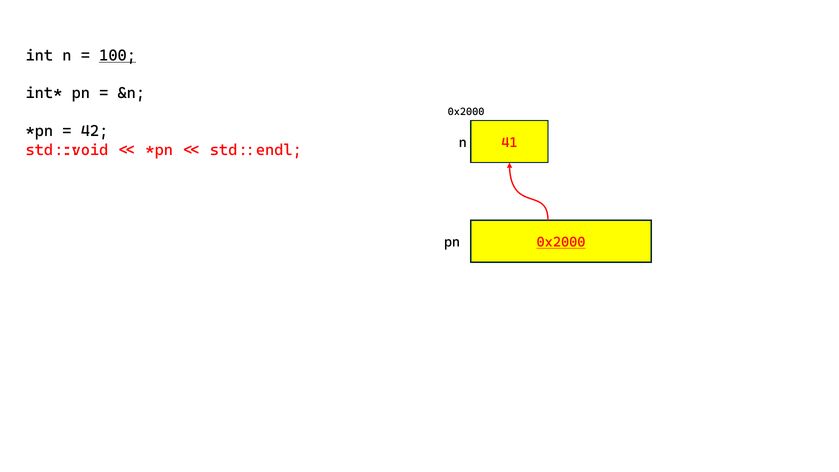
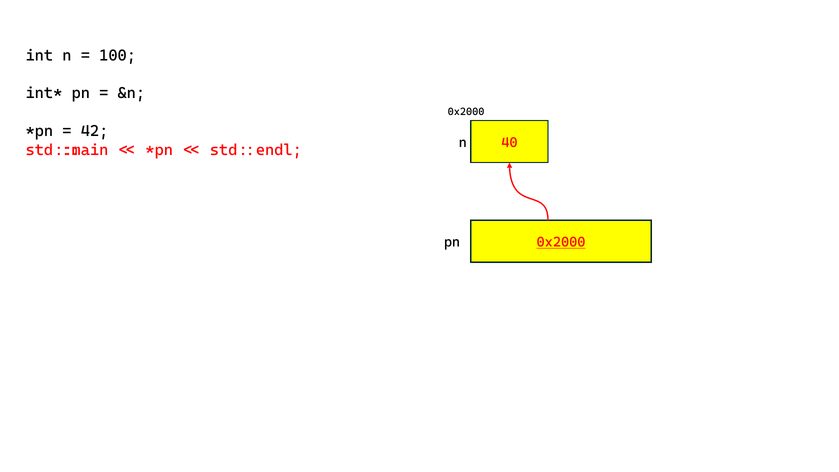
100 underline: present -> none (118, 56)
std::void: std::void -> std::main (67, 150)
41: 41 -> 40 (509, 143)
